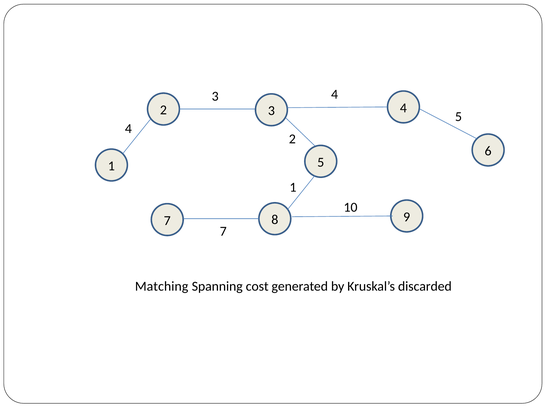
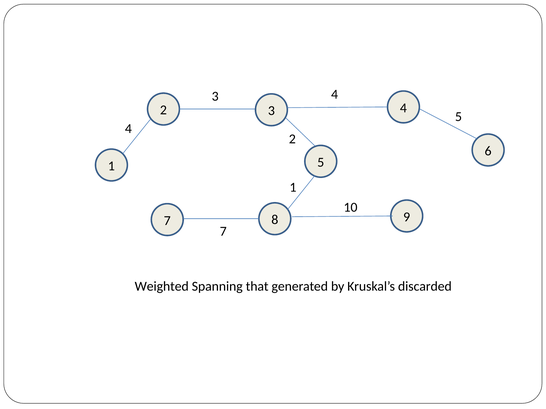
Matching: Matching -> Weighted (162, 287)
cost: cost -> that (257, 287)
